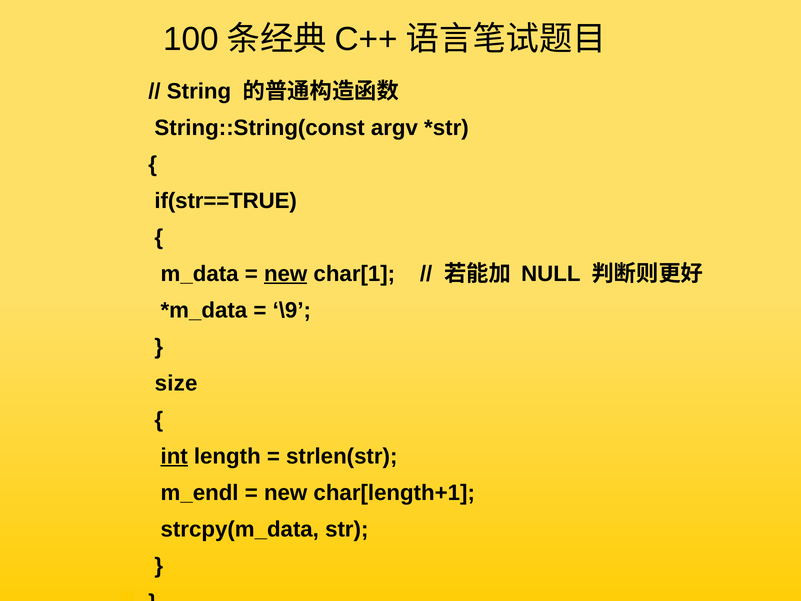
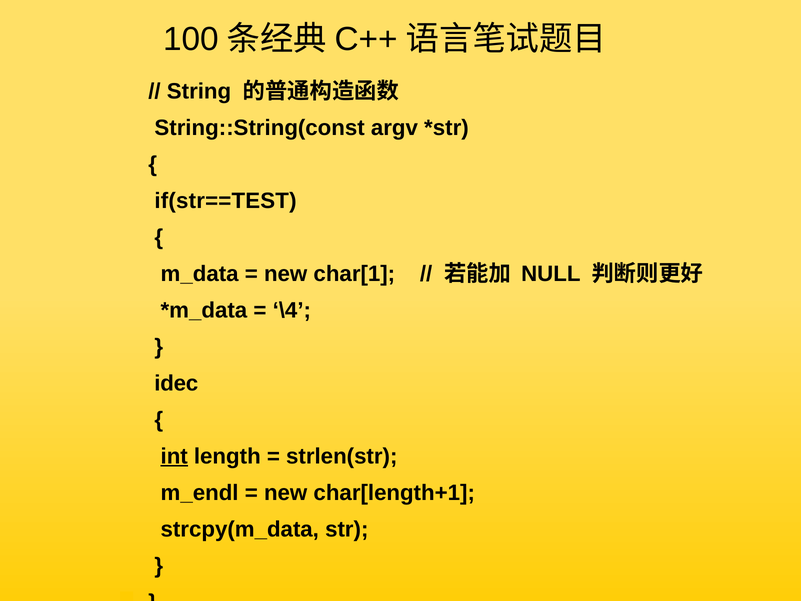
if(str==TRUE: if(str==TRUE -> if(str==TEST (226, 201)
new underline: present -> none (286, 274)
\9: \9 -> \4 (292, 310)
size: size -> idec (176, 383)
